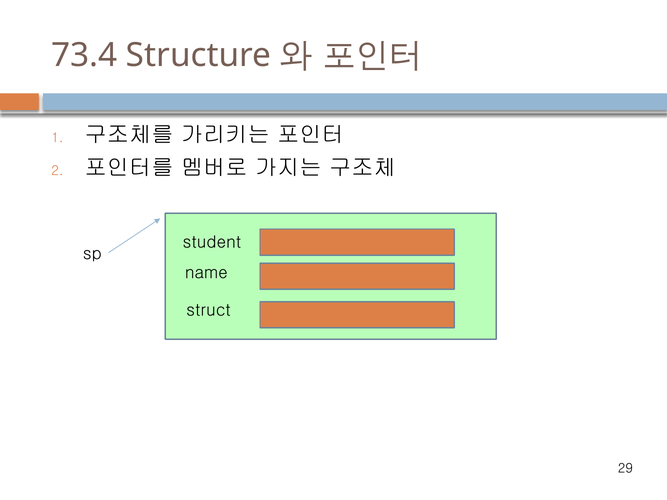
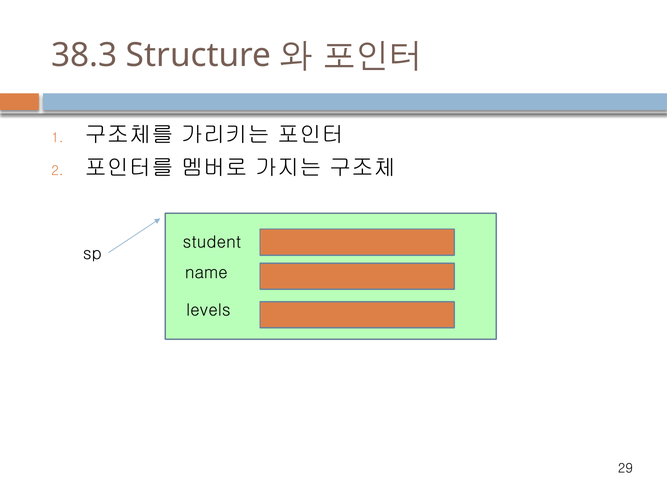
73.4: 73.4 -> 38.3 (84, 55)
struct: struct -> levels (209, 310)
